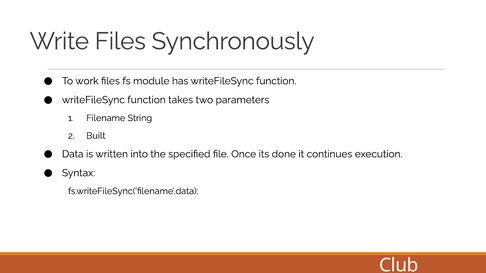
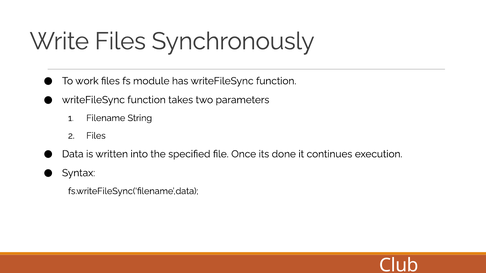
Built: Built -> Files (96, 136)
